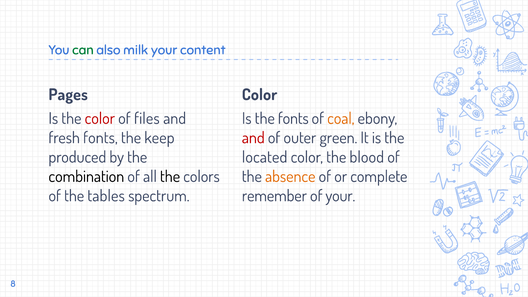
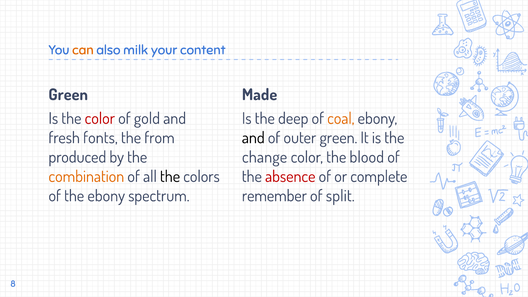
can colour: green -> orange (83, 50)
Pages: Pages -> Green (68, 95)
Color: Color -> Made (260, 95)
files: files -> gold (147, 119)
the fonts: fonts -> deep (293, 119)
keep: keep -> from (159, 138)
and colour: red -> black (253, 138)
located: located -> change (265, 157)
combination colour: black -> orange (86, 177)
absence colour: orange -> red (290, 177)
the tables: tables -> ebony (106, 196)
of your: your -> split (340, 196)
